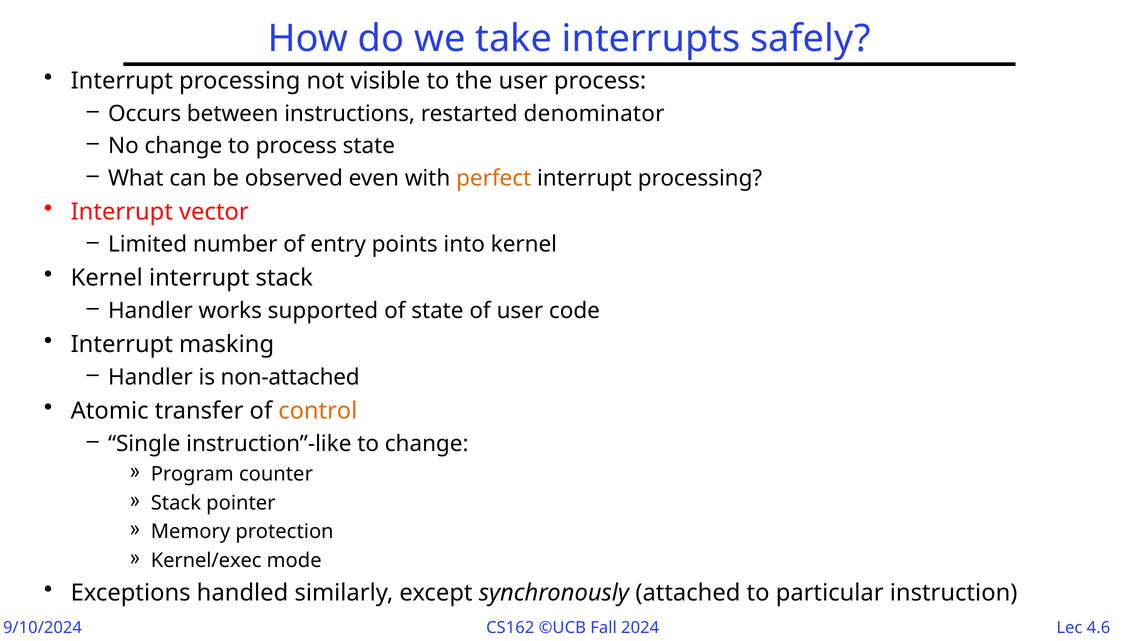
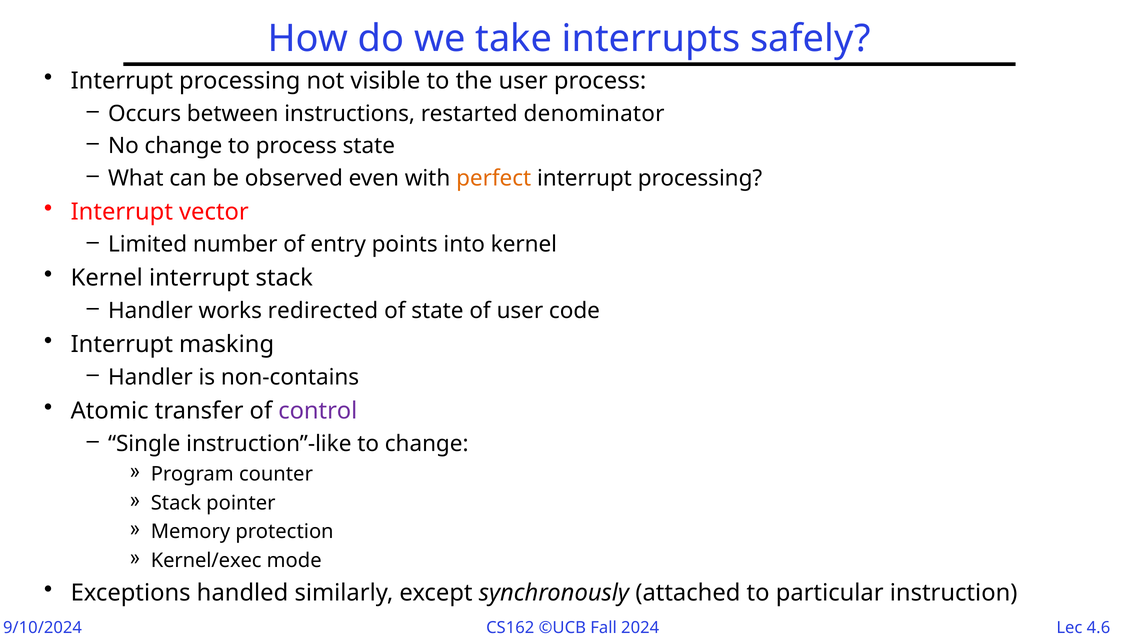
supported: supported -> redirected (323, 311)
non-attached: non-attached -> non-contains (290, 377)
control colour: orange -> purple (318, 411)
